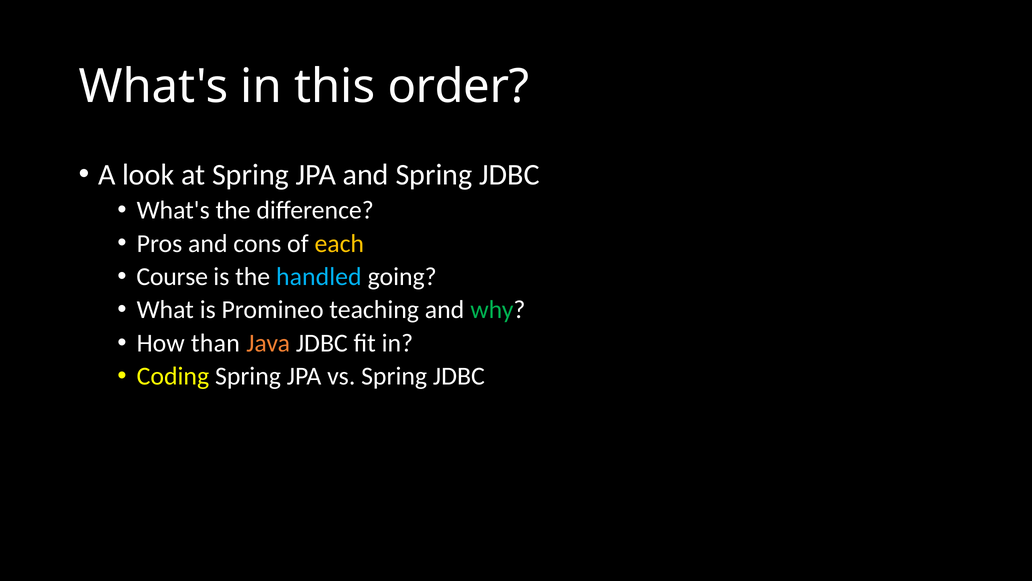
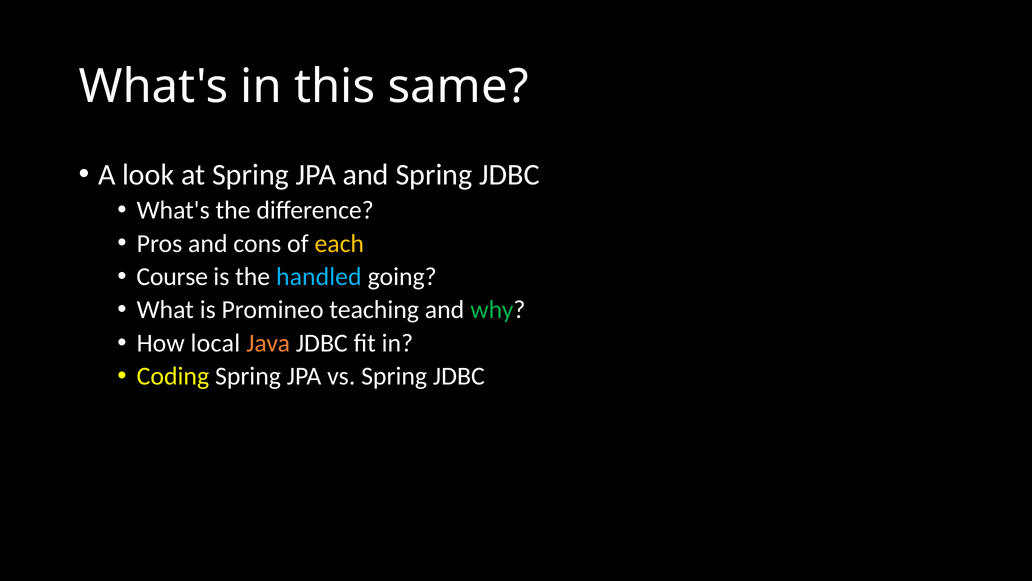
order: order -> same (458, 87)
than: than -> local (215, 343)
